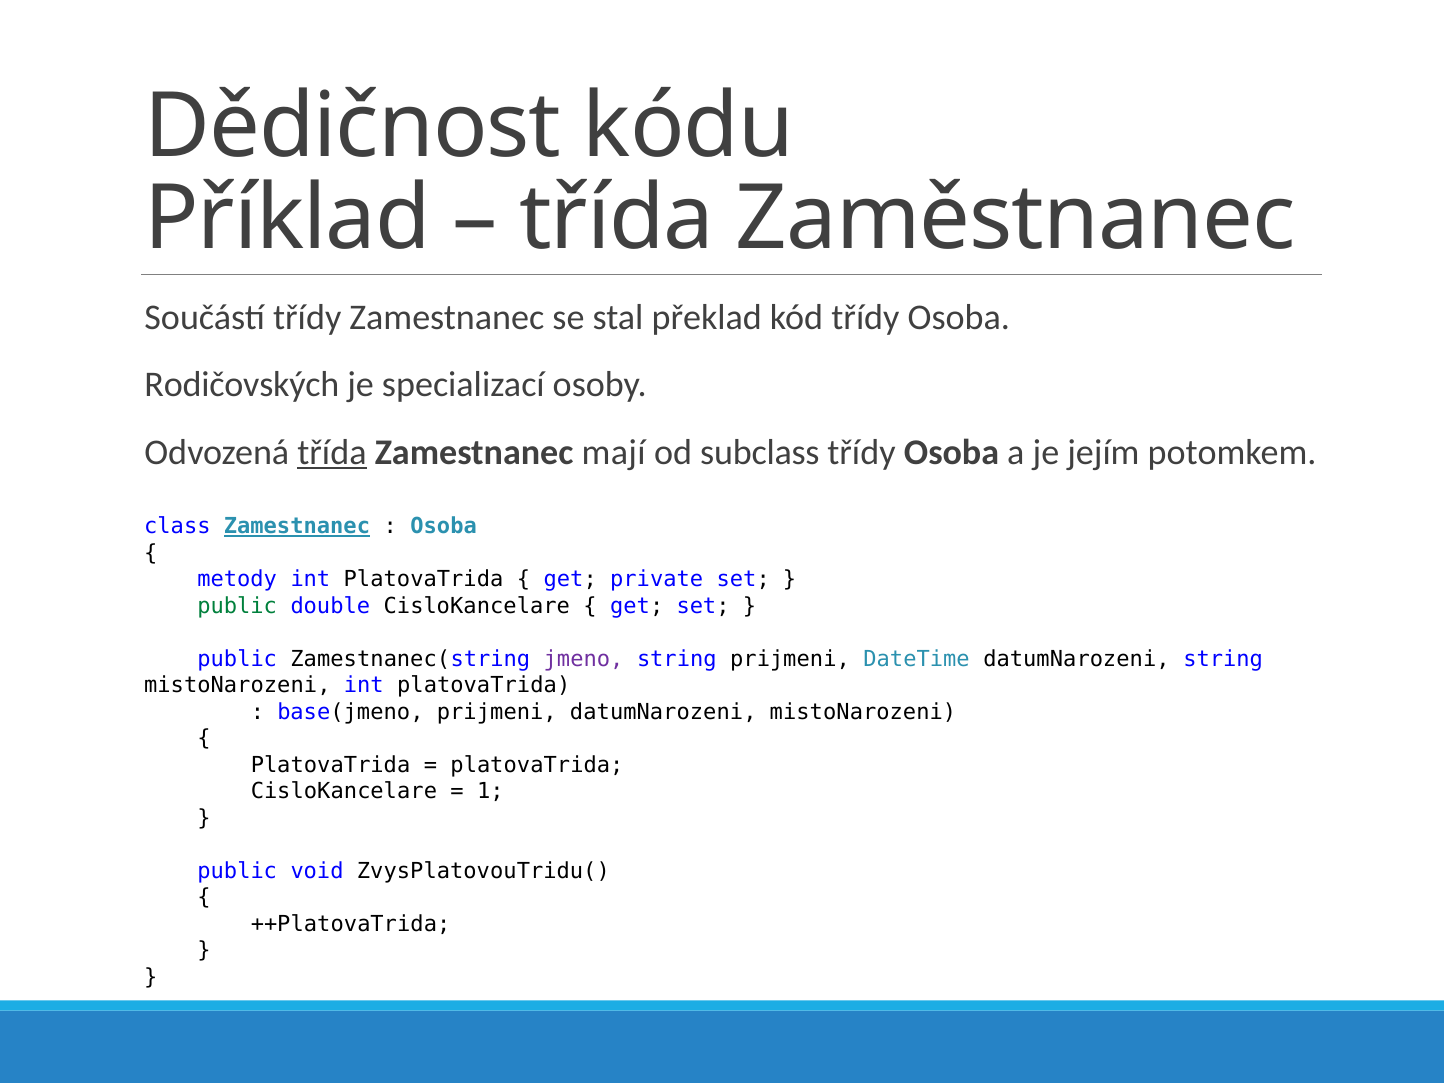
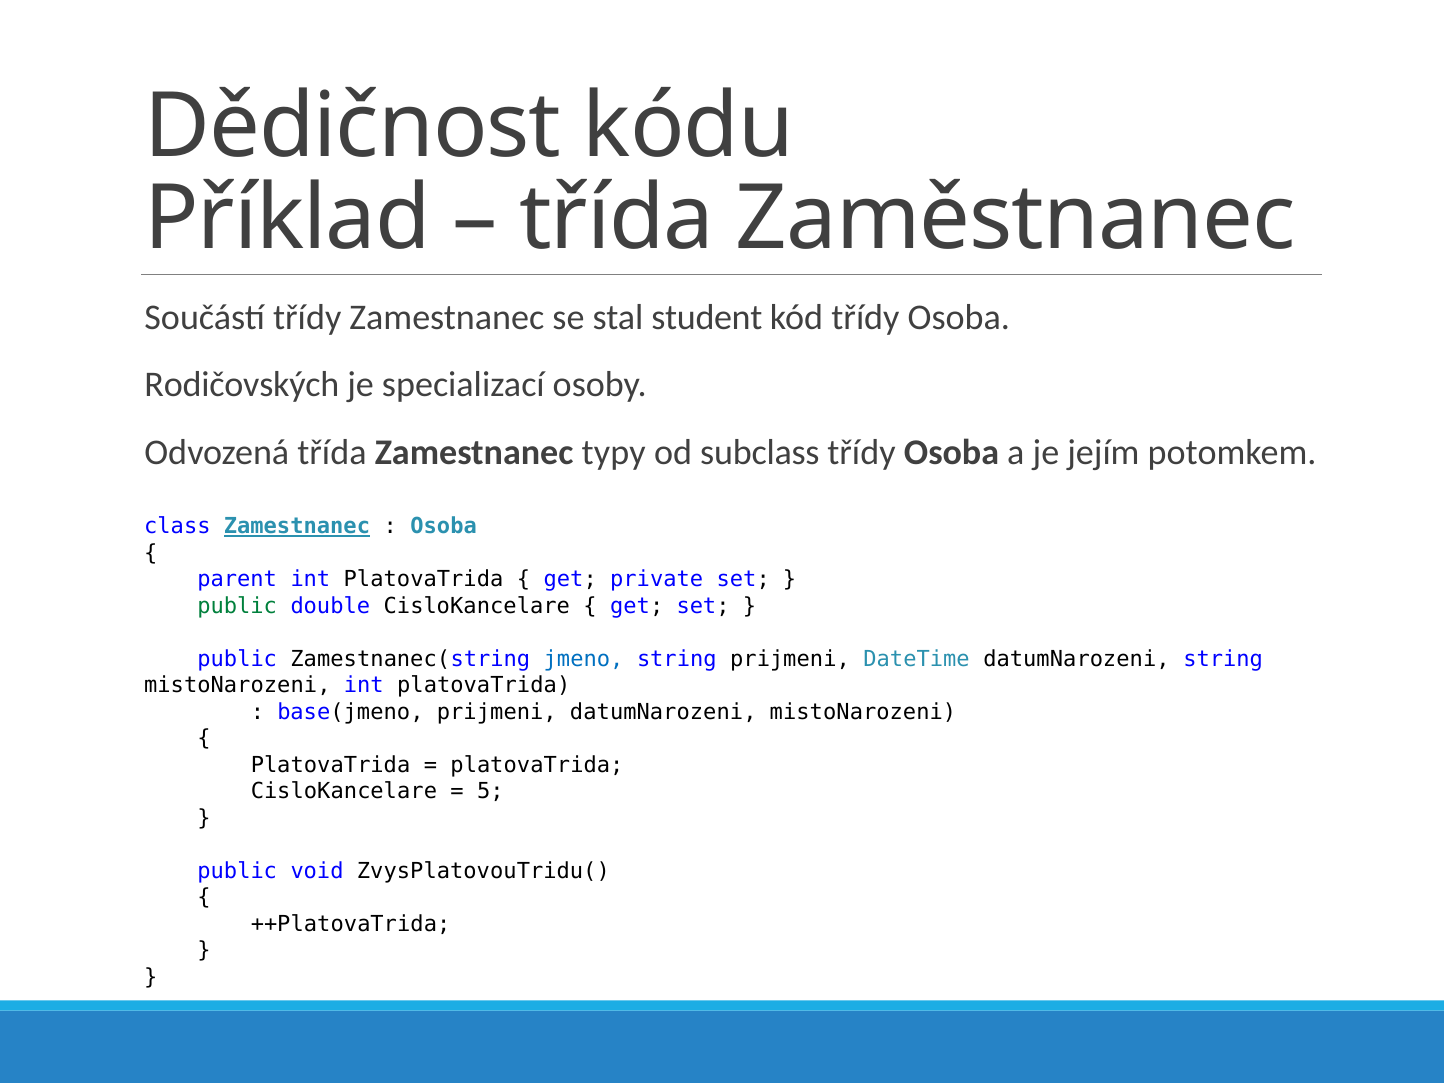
překlad: překlad -> student (707, 318)
třída underline: present -> none (332, 452)
mají: mají -> typy (614, 452)
metody: metody -> parent (237, 579)
jmeno colour: purple -> blue (584, 659)
1: 1 -> 5 (490, 791)
